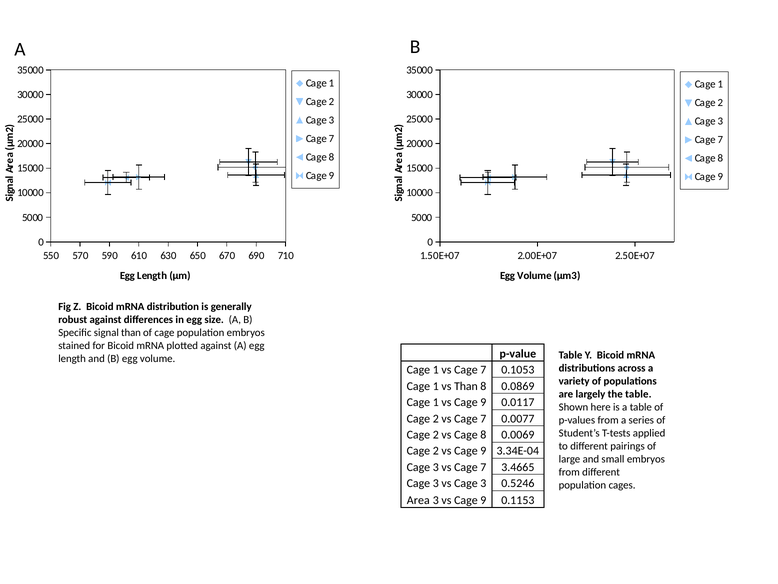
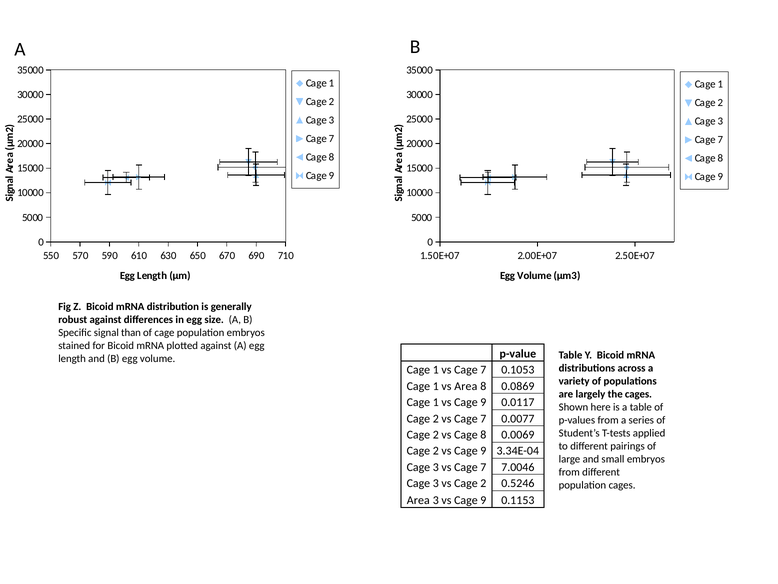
vs Than: Than -> Area (466, 386)
the table: table -> cages (638, 394)
3.4665: 3.4665 -> 7.0046 (518, 467)
vs Cage 3: 3 -> 2 (483, 483)
